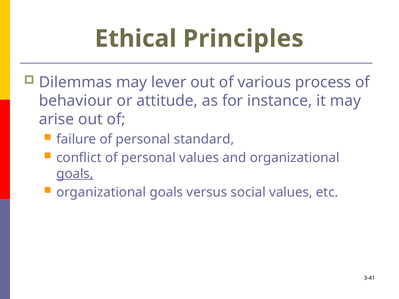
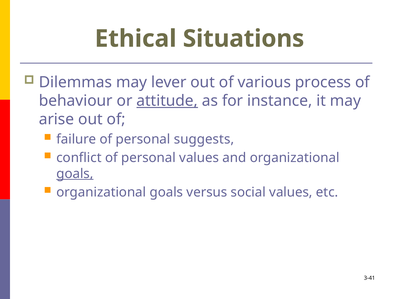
Principles: Principles -> Situations (244, 39)
attitude underline: none -> present (167, 101)
standard: standard -> suggests (204, 139)
